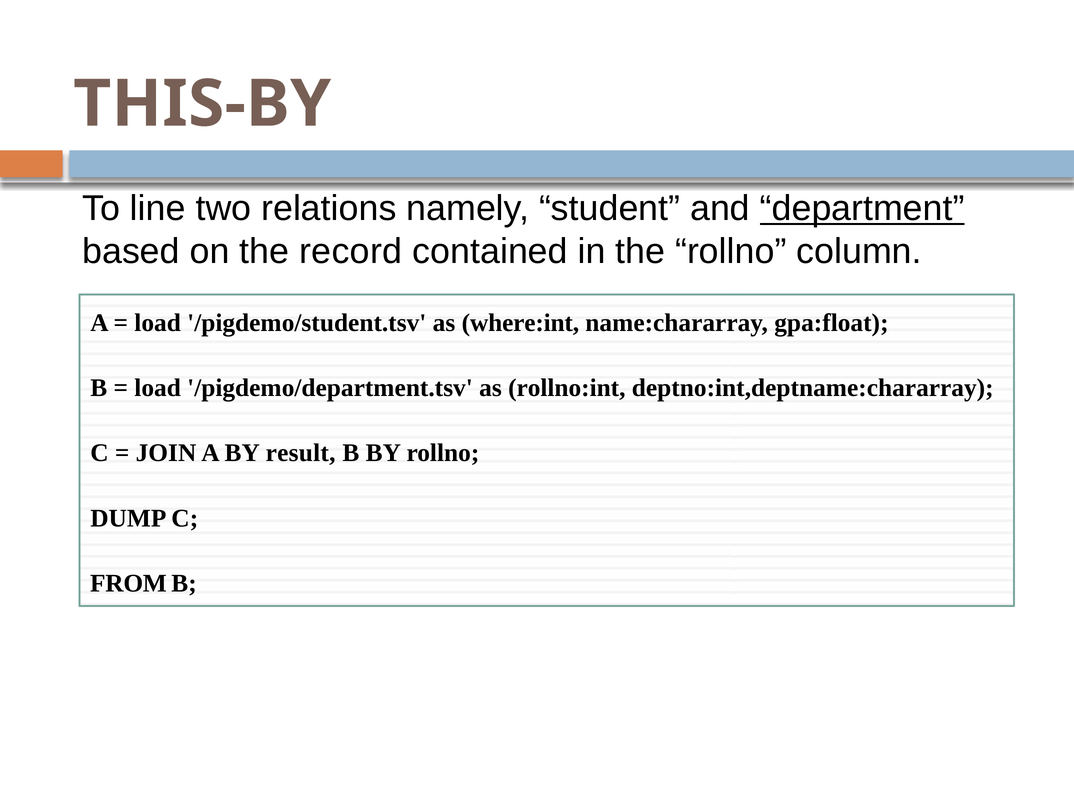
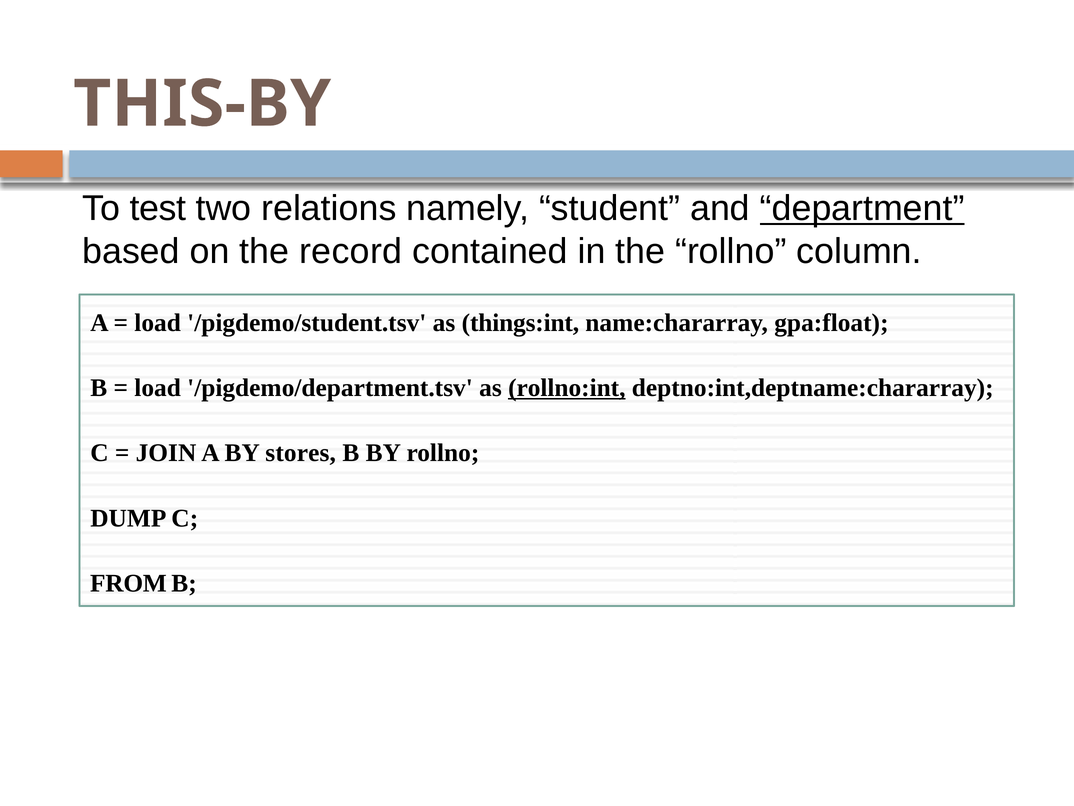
line: line -> test (158, 208)
where:int: where:int -> things:int (520, 323)
rollno:int underline: none -> present (567, 388)
result: result -> stores (301, 453)
